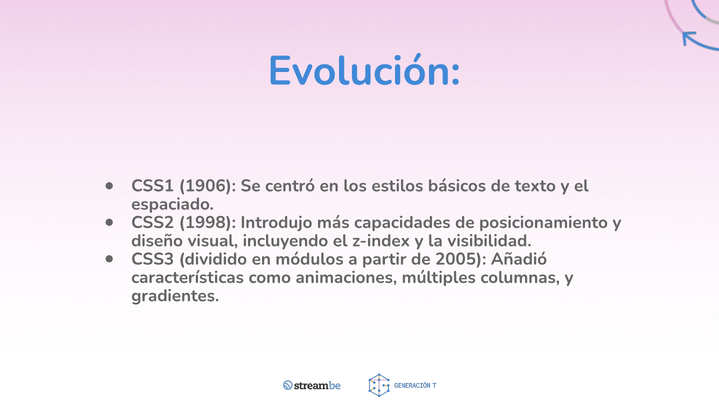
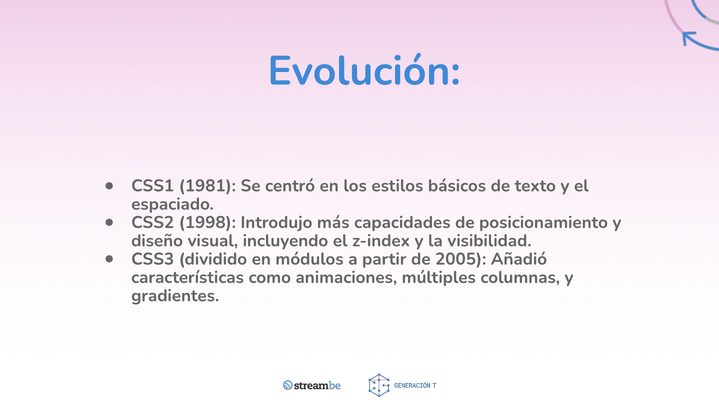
1906: 1906 -> 1981 (207, 186)
